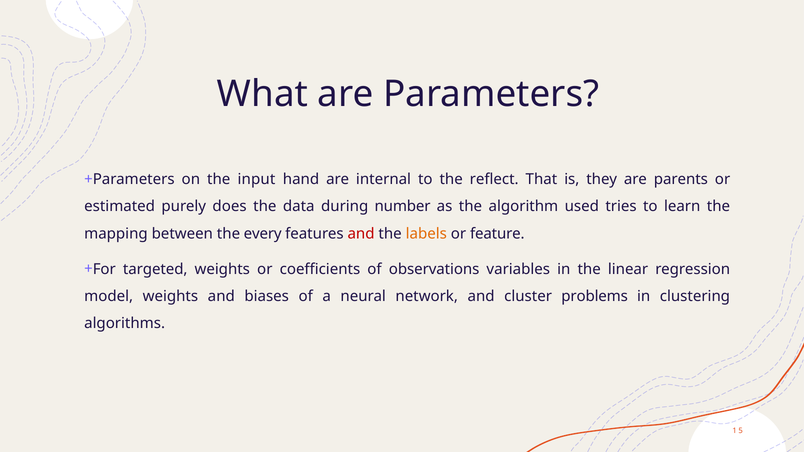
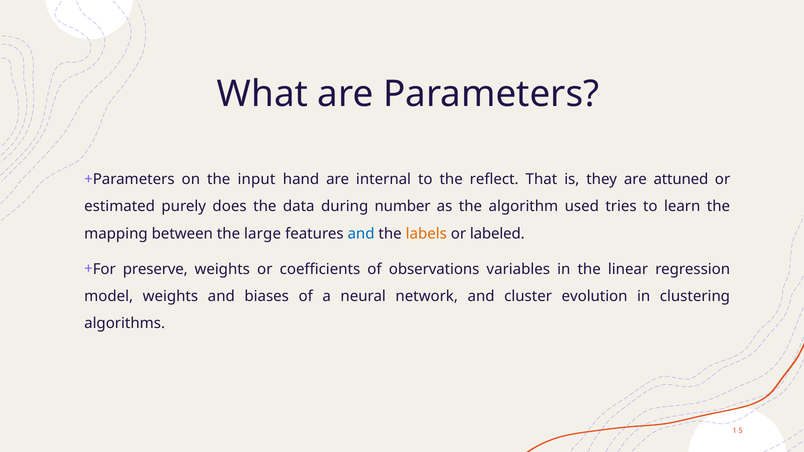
parents: parents -> attuned (681, 179)
every: every -> large (263, 234)
and colour: red -> blue (361, 234)
feature: feature -> labeled (497, 234)
targeted: targeted -> preserve (155, 269)
problems: problems -> evolution (595, 296)
